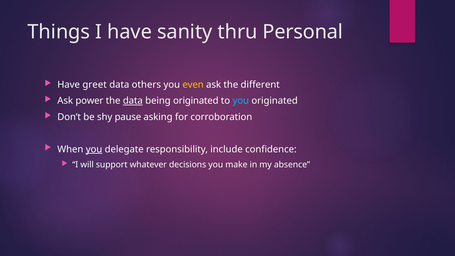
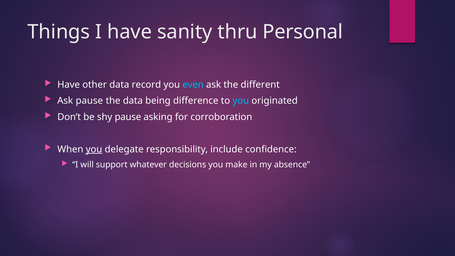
greet: greet -> other (95, 85)
others: others -> record (146, 85)
even colour: yellow -> light blue (193, 85)
Ask power: power -> pause (89, 101)
data underline: present -> none (133, 101)
being originated: originated -> difference (196, 101)
